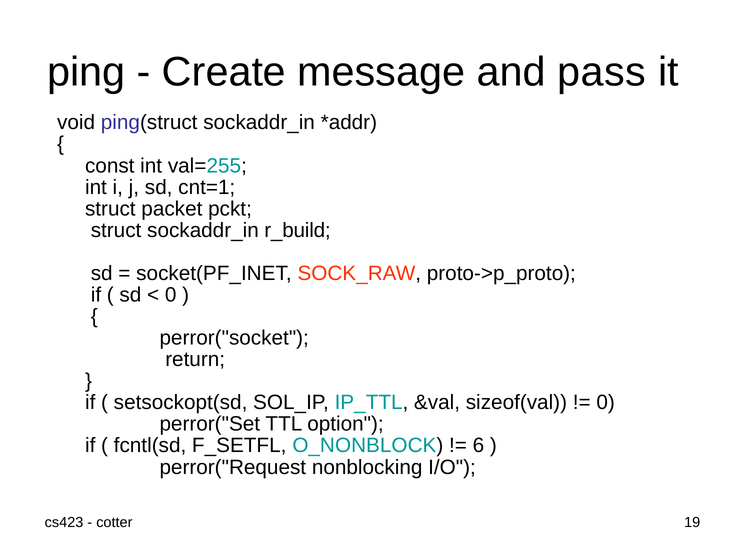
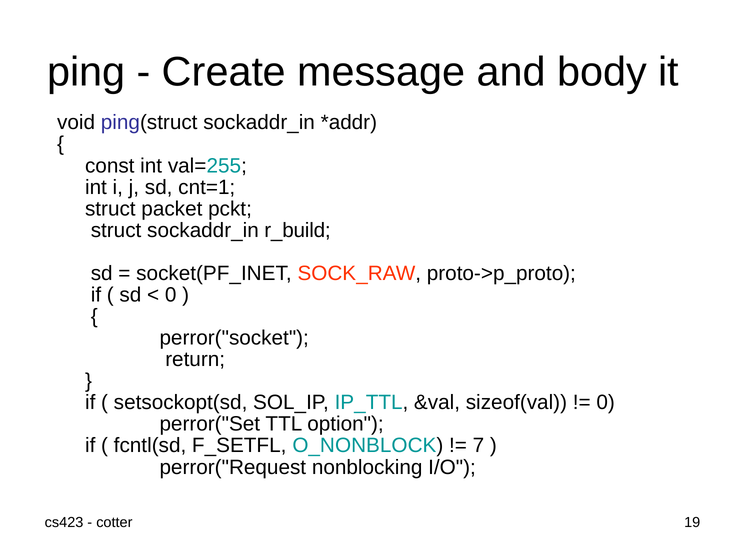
pass: pass -> body (602, 72)
6: 6 -> 7 (478, 445)
